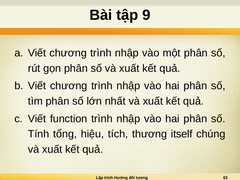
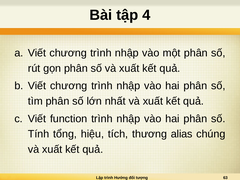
9: 9 -> 4 (146, 15)
itself: itself -> alias (182, 134)
